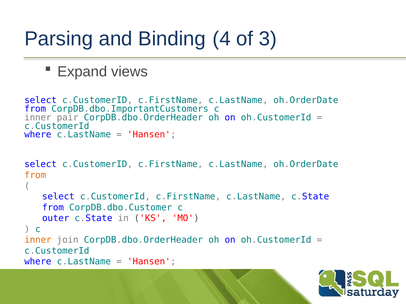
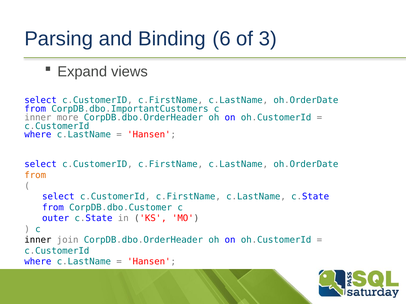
4: 4 -> 6 (222, 39)
pair: pair -> more (68, 118)
inner colour: orange -> black (38, 240)
